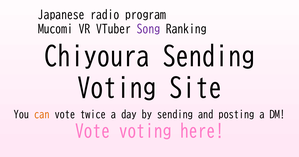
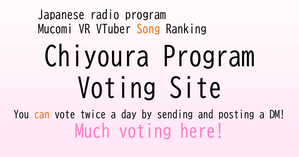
Song colour: purple -> orange (148, 29)
Chiyoura Sending: Sending -> Program (209, 57)
Vote: Vote -> Much (93, 131)
